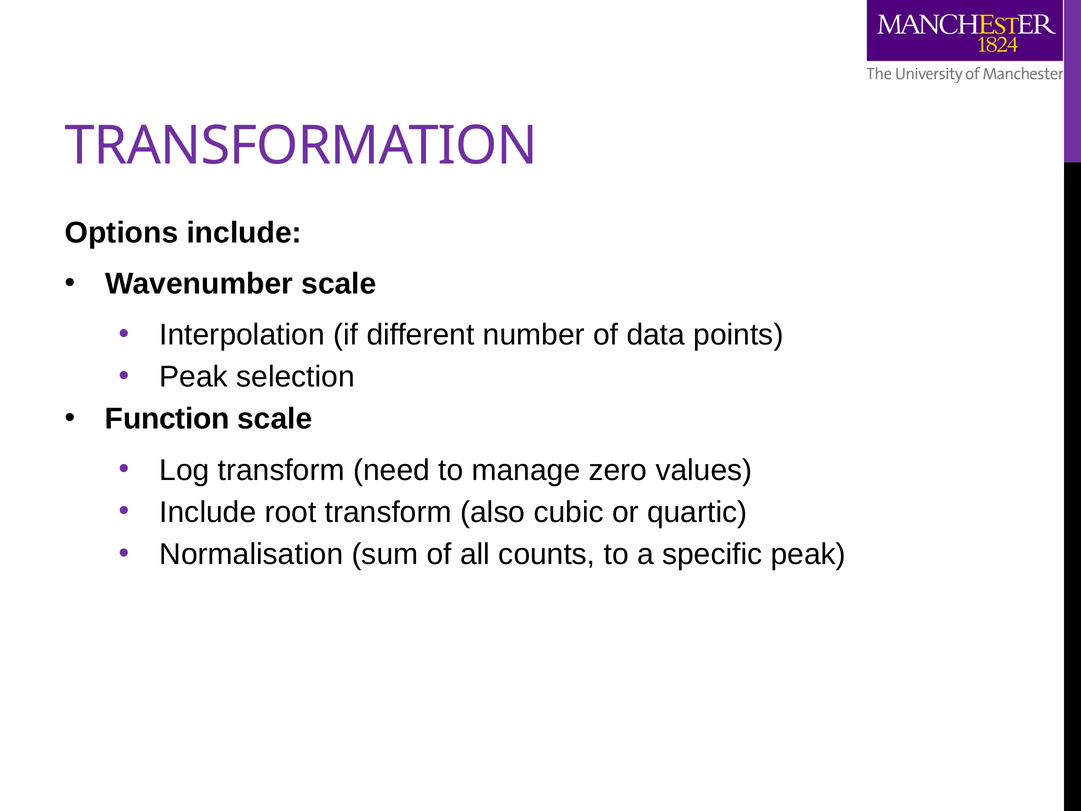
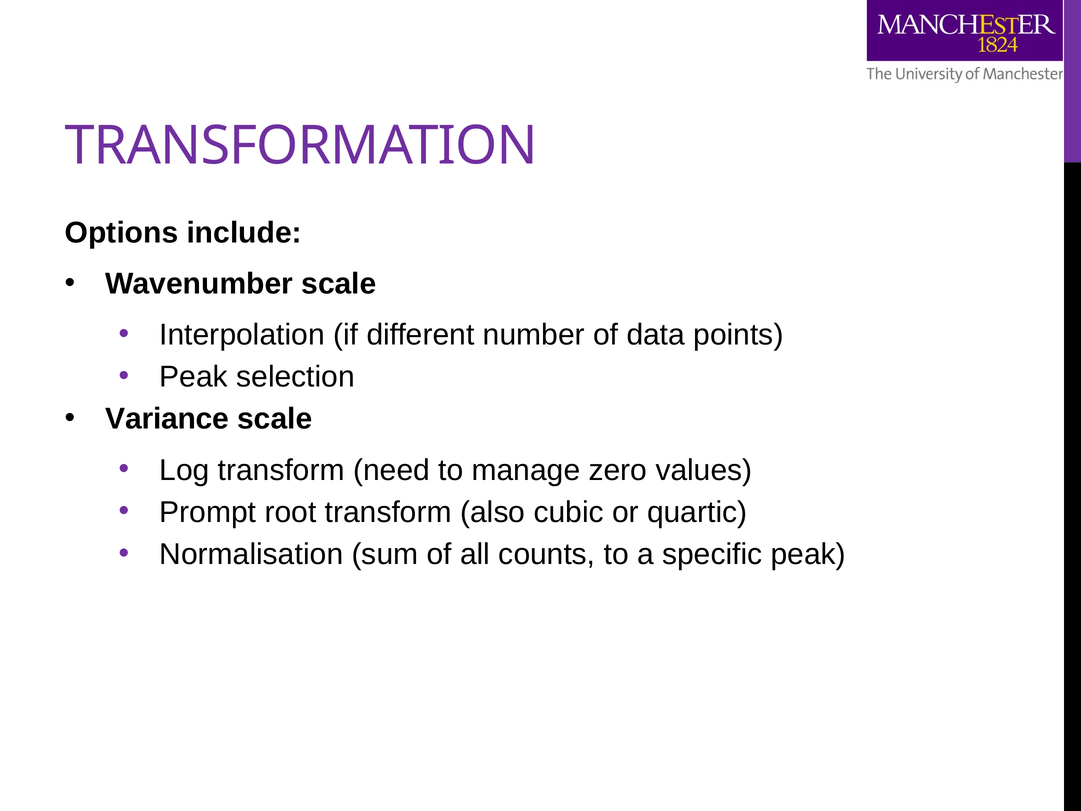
Function: Function -> Variance (167, 419)
Include: Include -> Prompt (208, 512)
